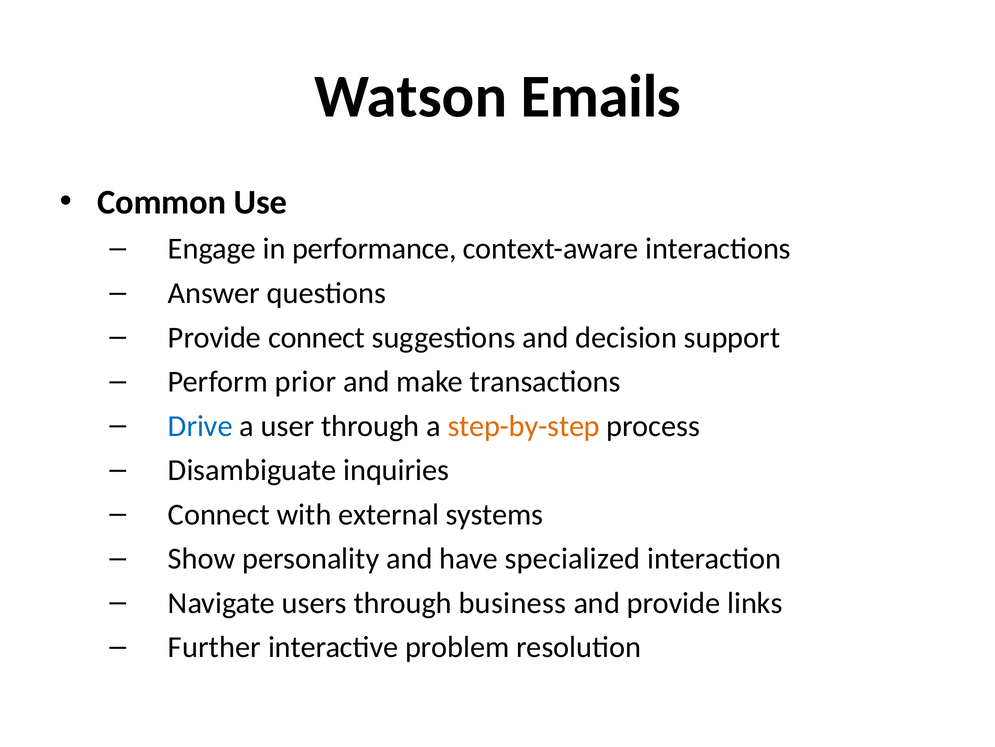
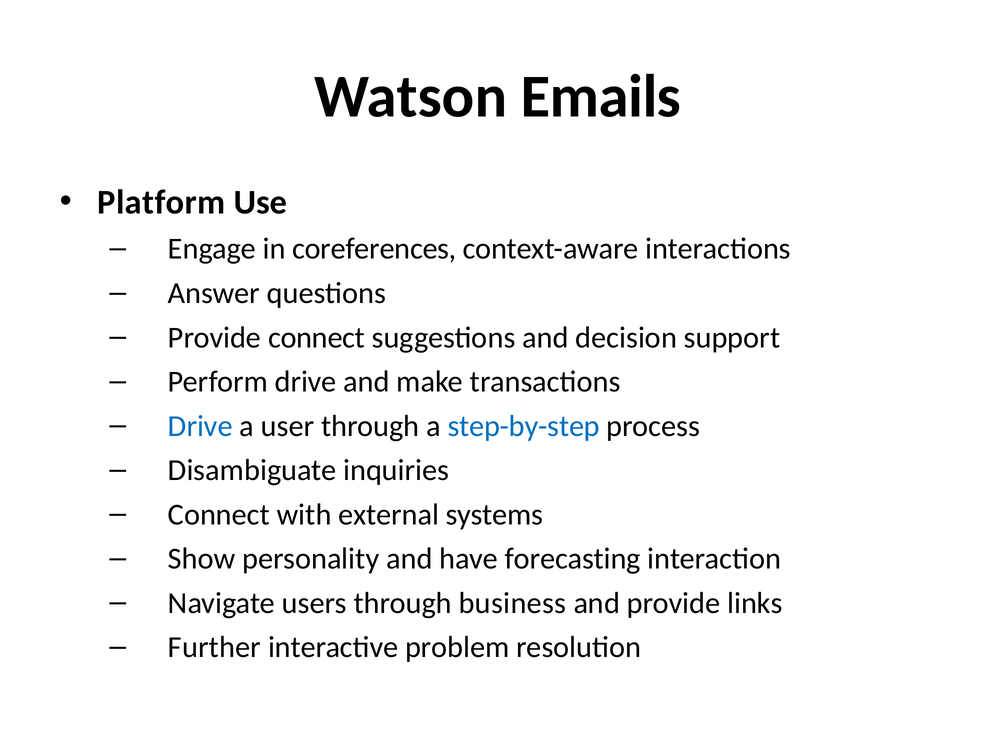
Common: Common -> Platform (161, 202)
performance: performance -> coreferences (374, 249)
Perform prior: prior -> drive (306, 381)
step-by-step colour: orange -> blue (524, 426)
specialized: specialized -> forecasting (573, 558)
